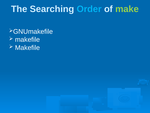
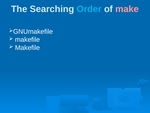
make colour: light green -> pink (127, 9)
